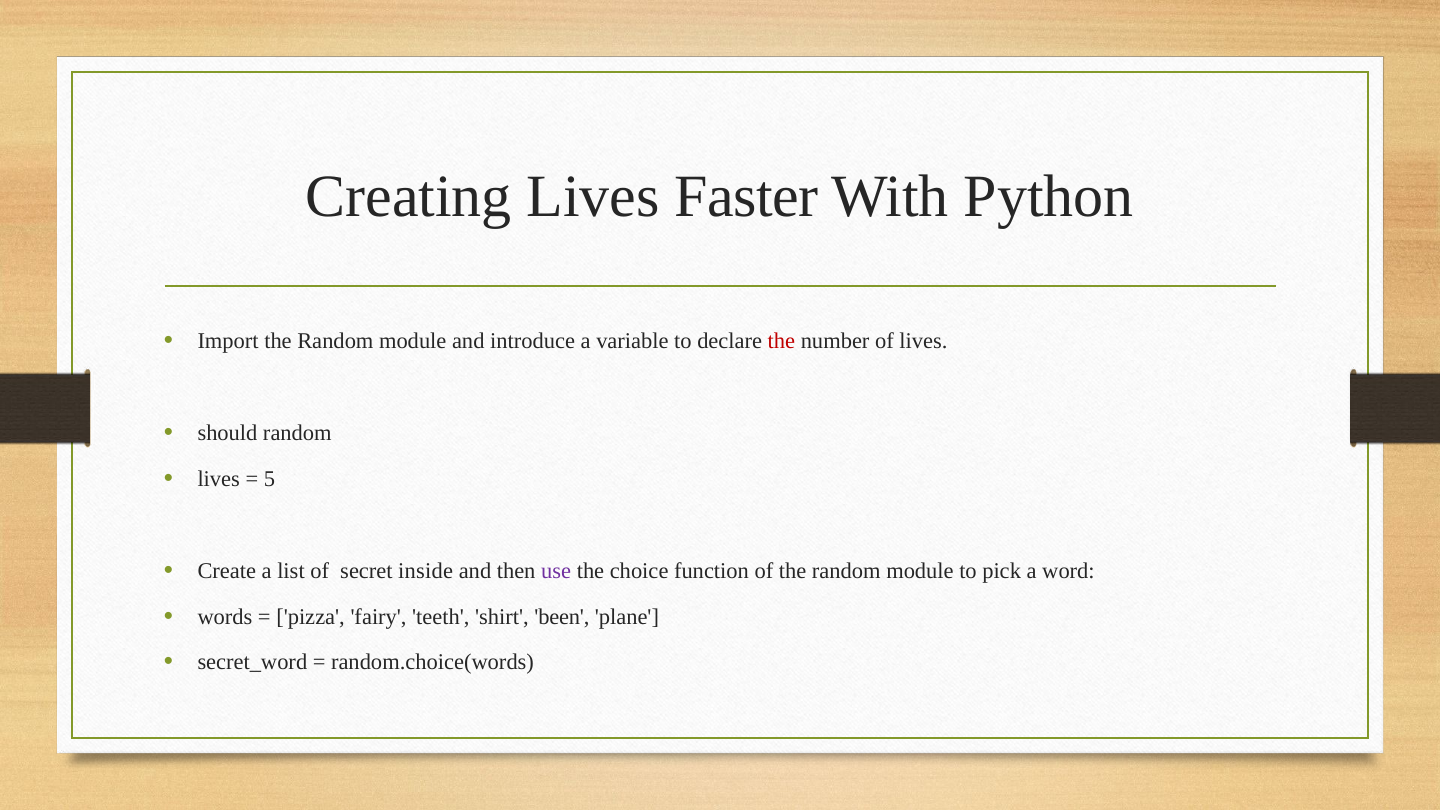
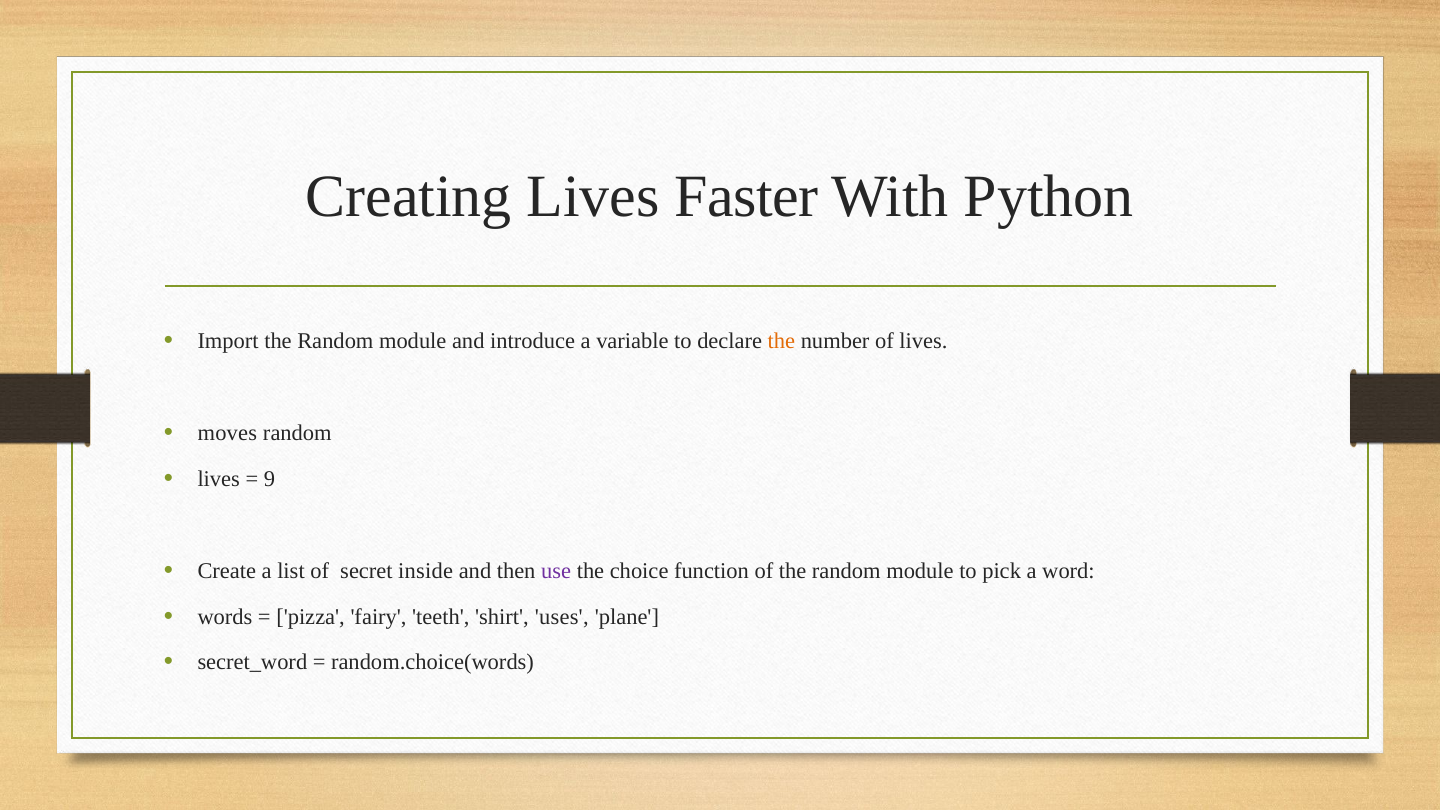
the colour: red -> orange (781, 341)
should: should -> moves (227, 433)
5: 5 -> 9 (269, 479)
been: been -> uses (562, 617)
